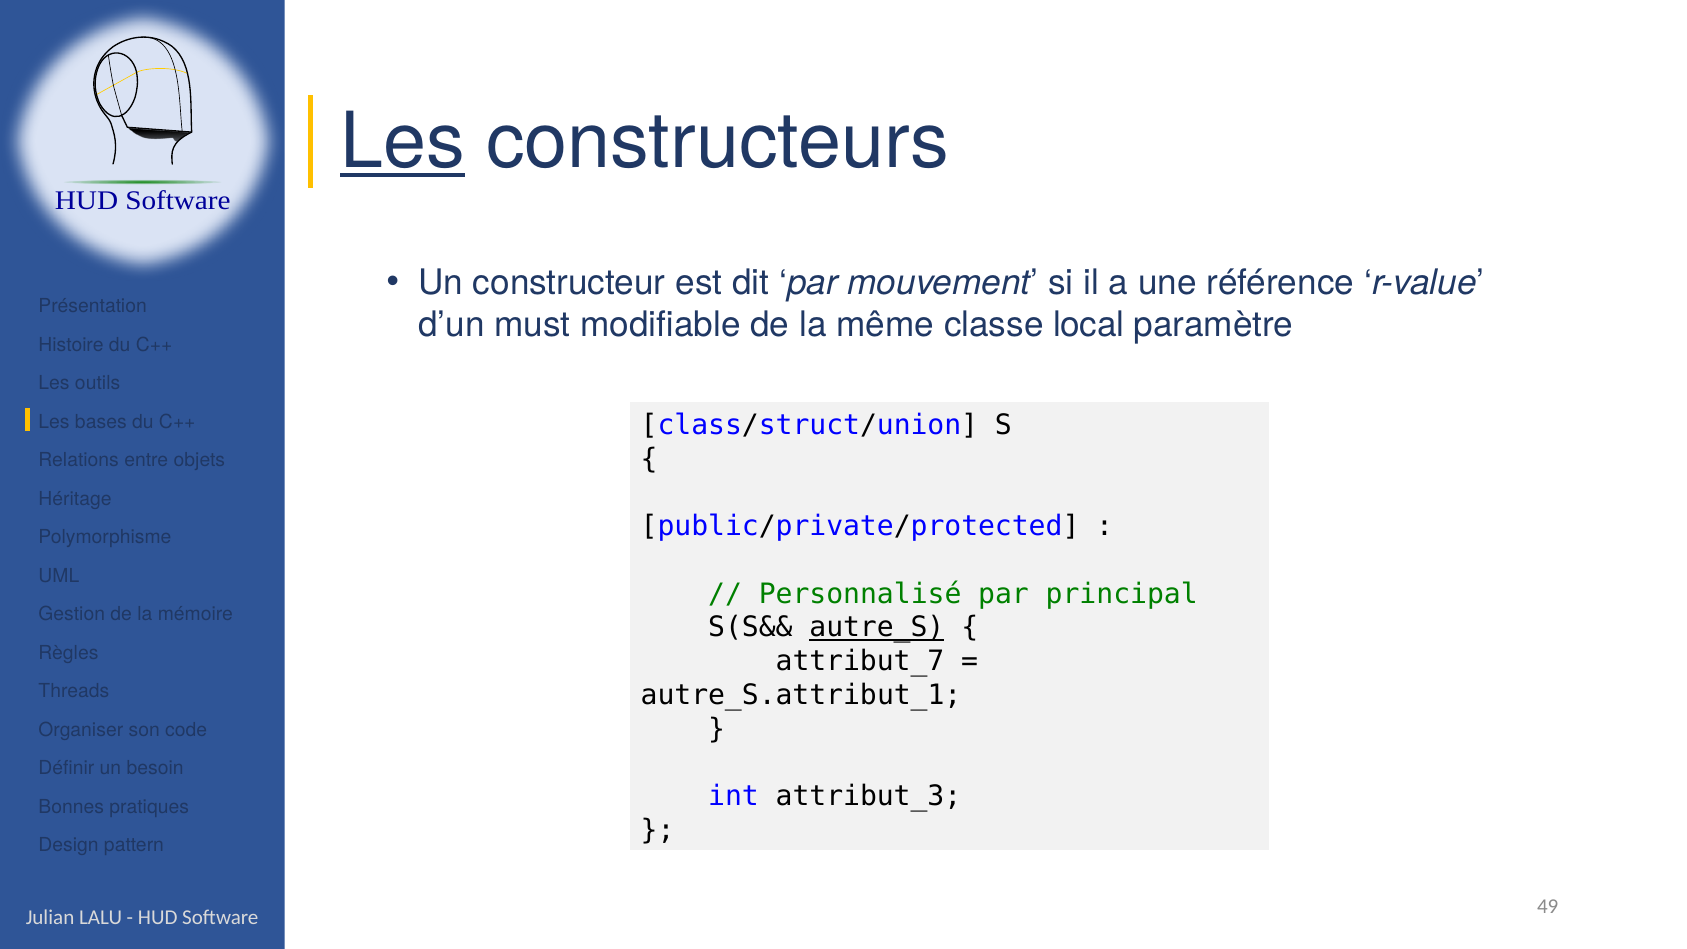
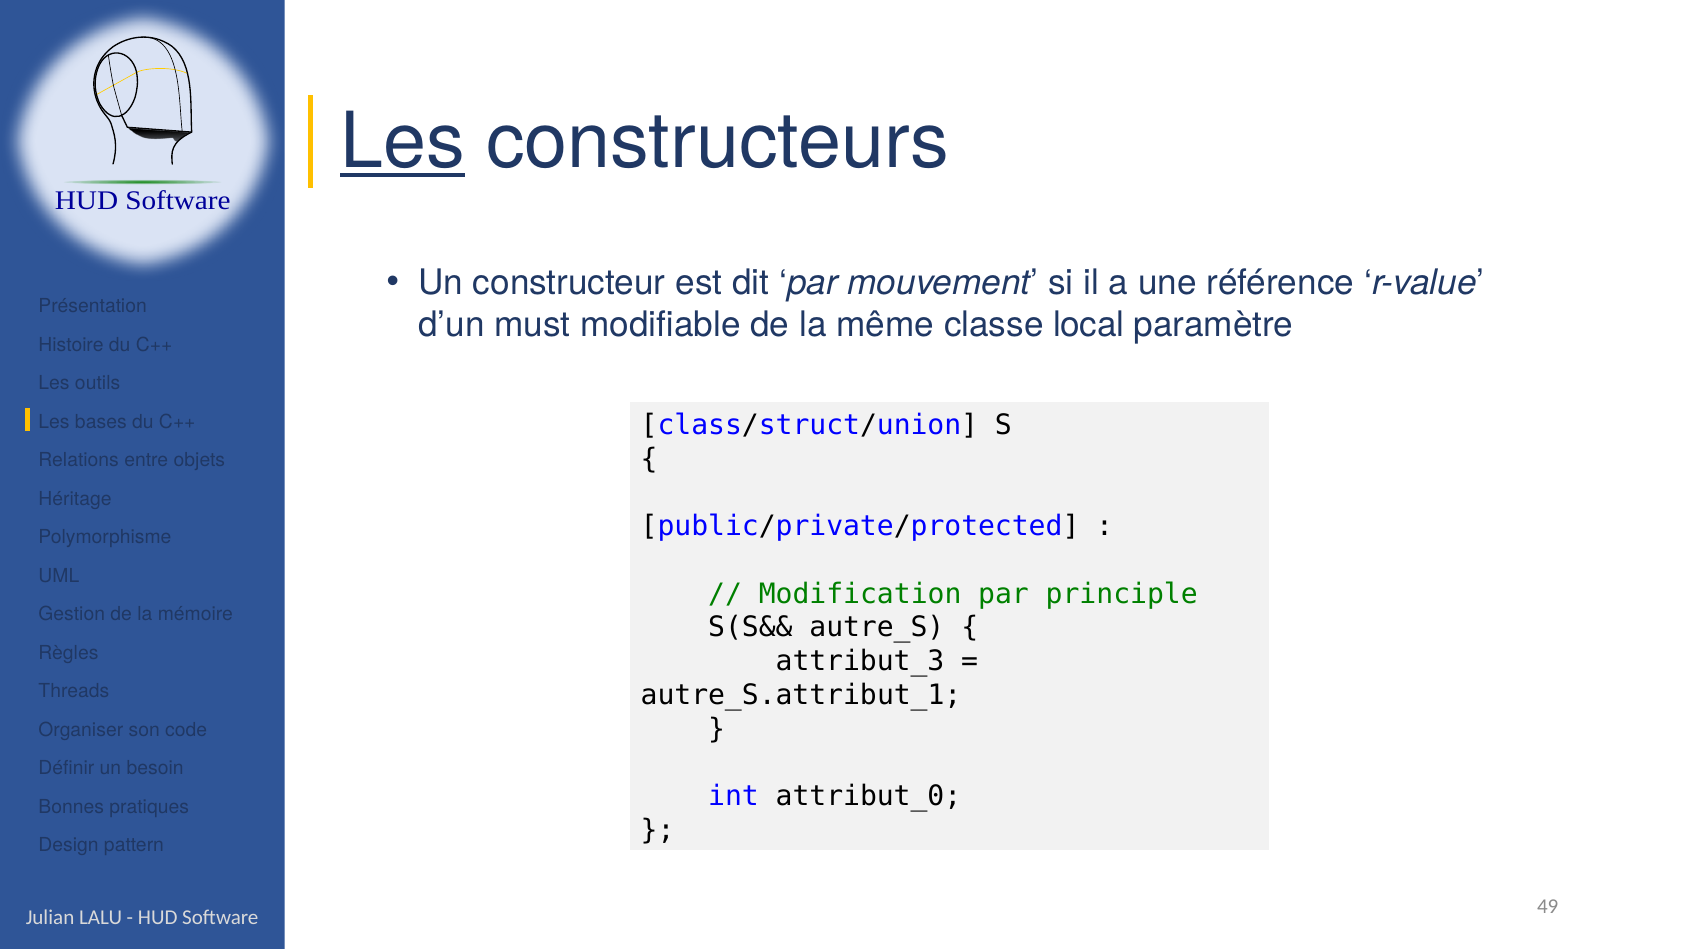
Personnalisé: Personnalisé -> Modification (860, 594)
principal: principal -> principle (1122, 594)
autre_S underline: present -> none (877, 628)
attribut_7: attribut_7 -> attribut_3 (860, 661)
attribut_3: attribut_3 -> attribut_0 (868, 796)
